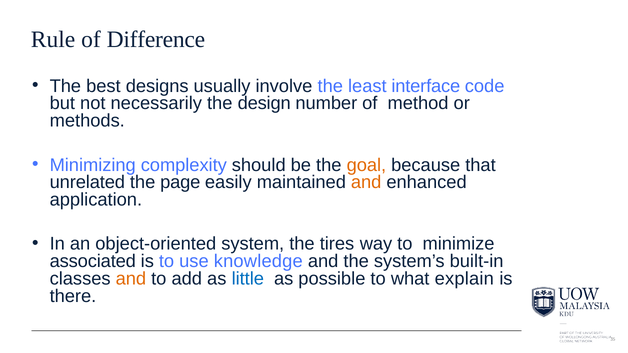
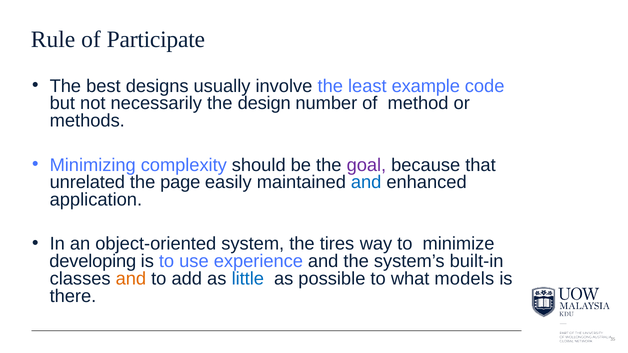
Difference: Difference -> Participate (156, 39)
interface: interface -> example (426, 86)
goal colour: orange -> purple (366, 165)
and colour: orange -> blue (366, 182)
associated: associated -> developing (93, 261)
knowledge: knowledge -> experience (258, 261)
explain: explain -> models (464, 279)
